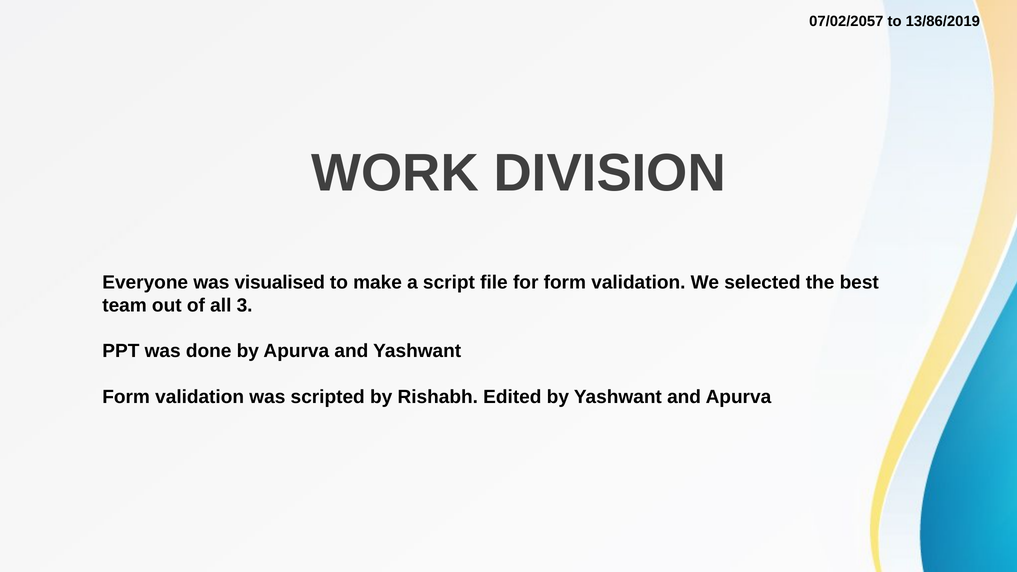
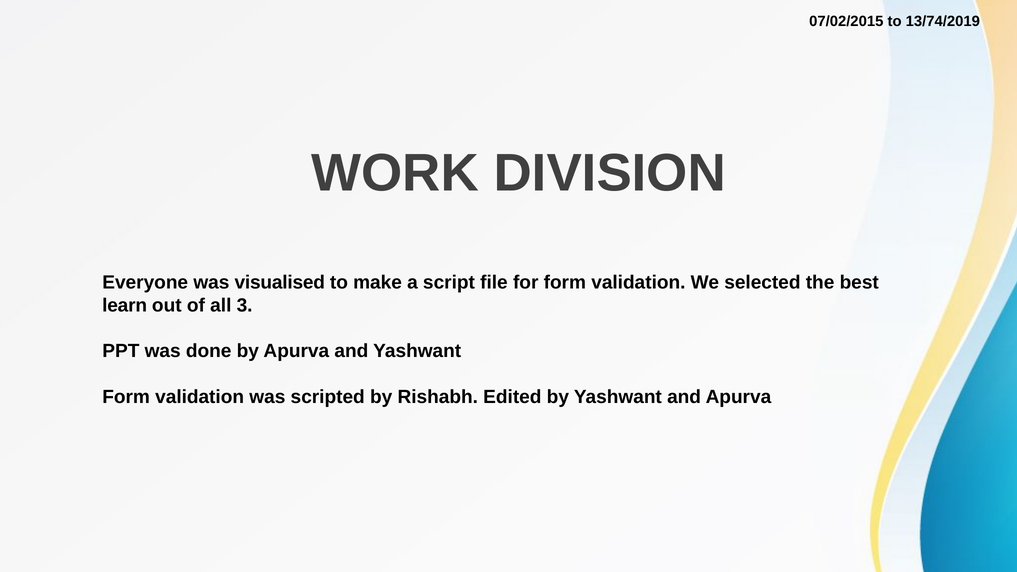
07/02/2057: 07/02/2057 -> 07/02/2015 (846, 21)
13/86/2019: 13/86/2019 -> 13/74/2019 (943, 21)
team: team -> learn (125, 305)
